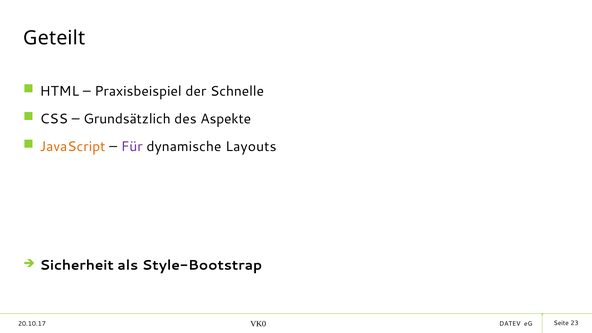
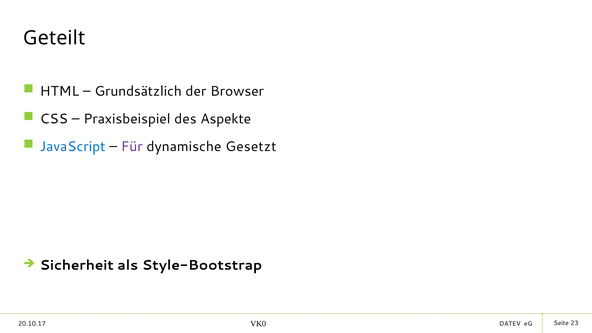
Praxisbeispiel: Praxisbeispiel -> Grundsätzlich (138, 91)
Schnelle: Schnelle -> Browser (237, 91)
Grundsätzlich: Grundsätzlich -> Praxisbeispiel (127, 119)
JavaScript colour: orange -> blue (73, 147)
Layouts: Layouts -> Gesetzt (251, 147)
